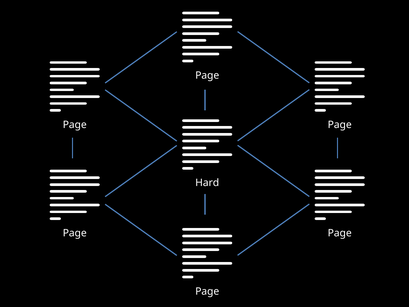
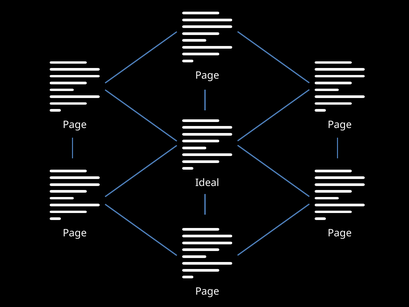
Hard: Hard -> Ideal (207, 183)
